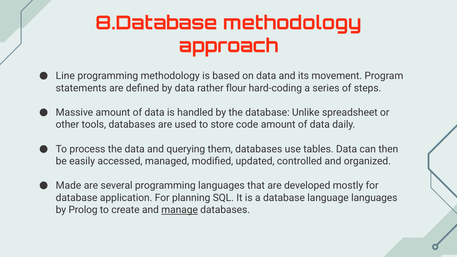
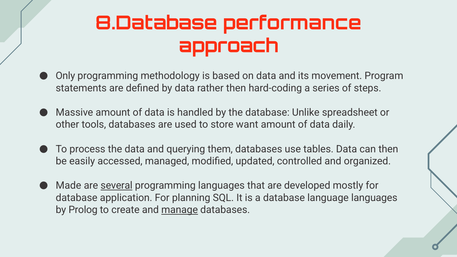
8.Database methodology: methodology -> performance (292, 23)
Line: Line -> Only (65, 76)
rather flour: flour -> then (236, 88)
code: code -> want (247, 125)
several underline: none -> present (117, 186)
